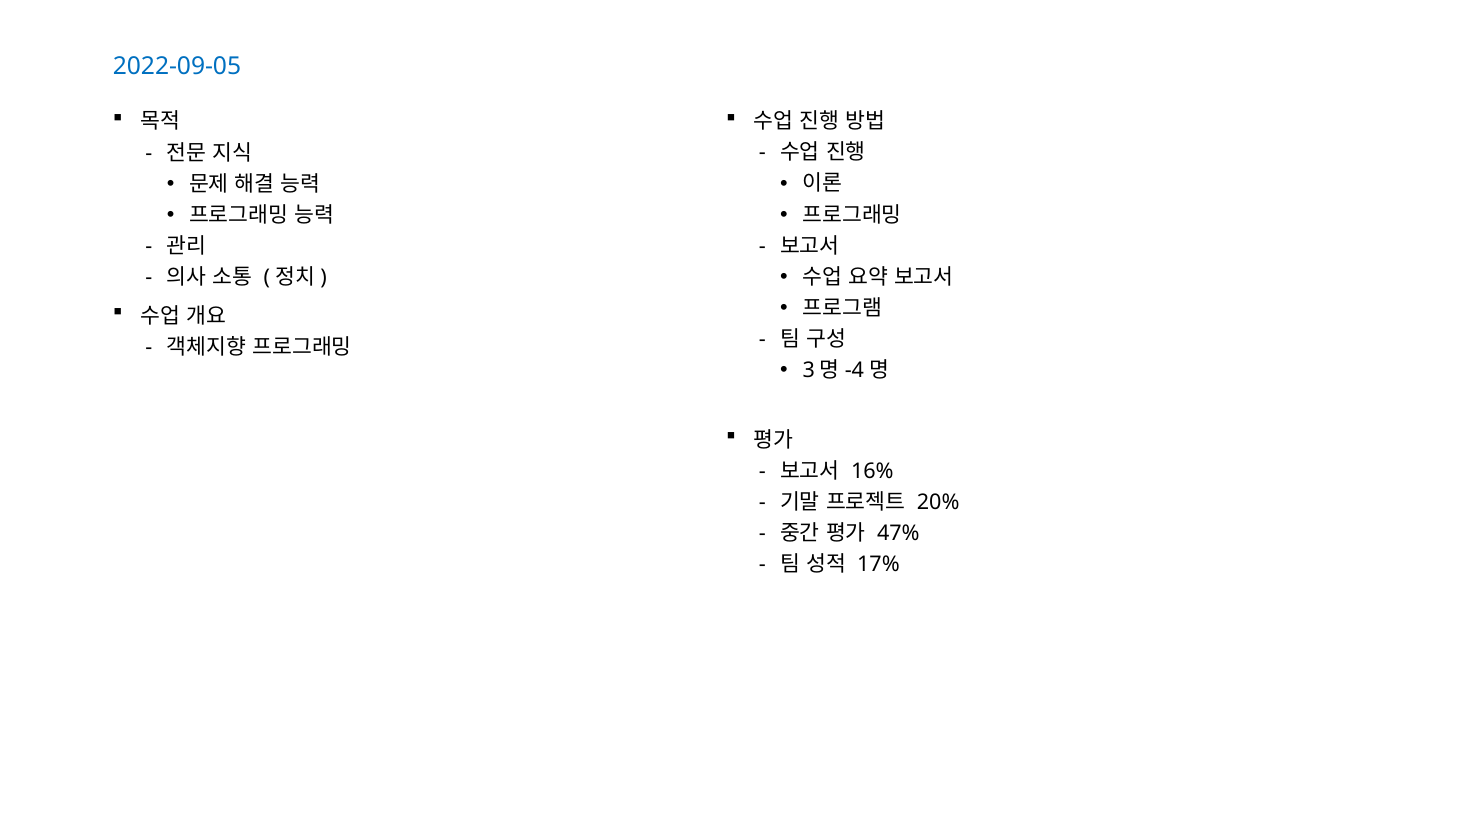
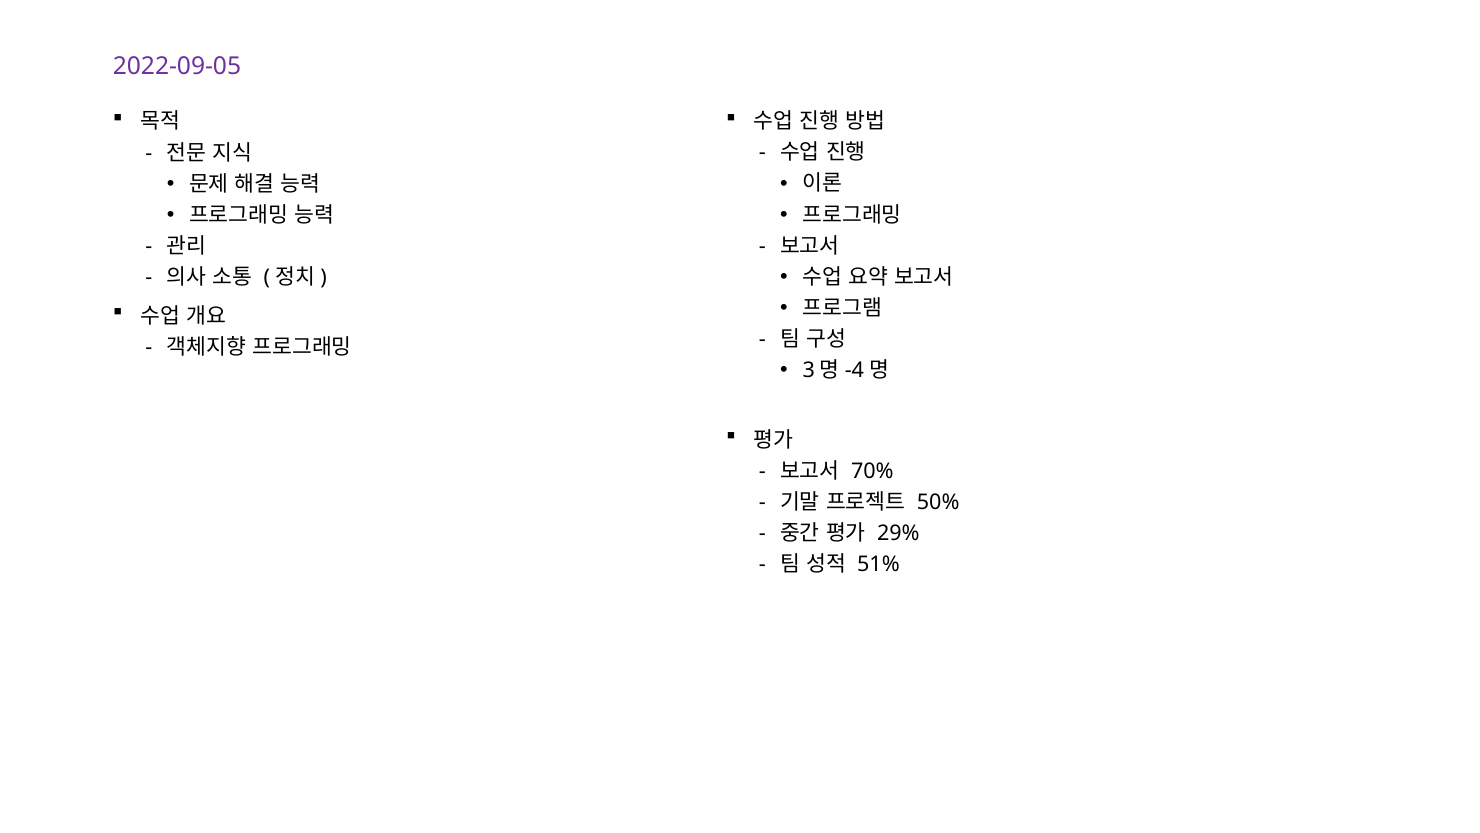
2022-09-05 colour: blue -> purple (177, 66)
16%: 16% -> 70% (872, 471)
20%: 20% -> 50% (938, 502)
47%: 47% -> 29% (898, 533)
17%: 17% -> 51% (878, 564)
